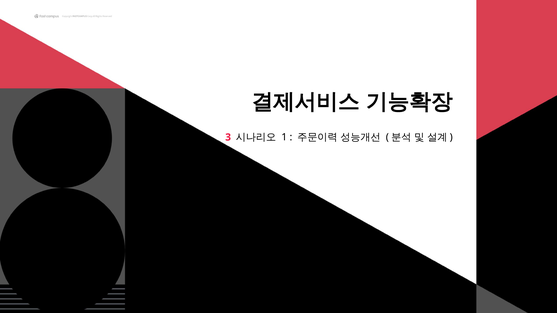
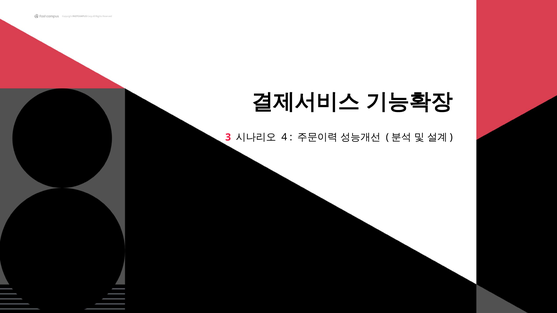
1: 1 -> 4 (284, 137)
